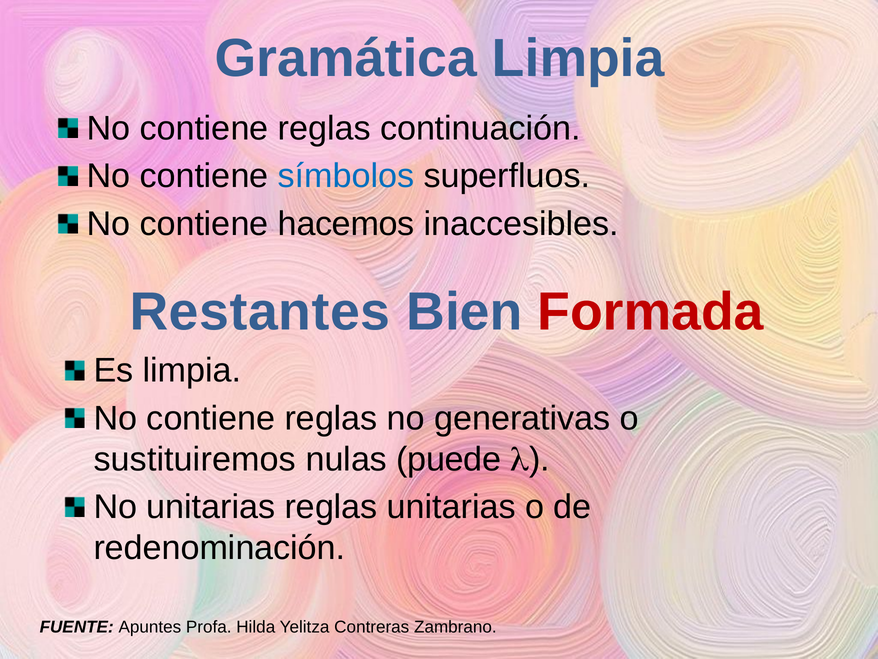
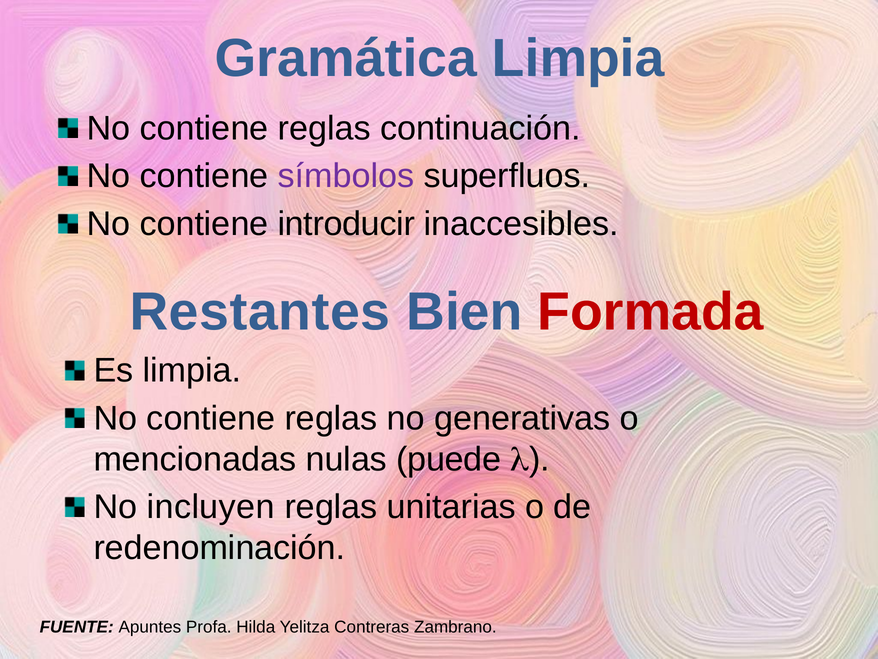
símbolos colour: blue -> purple (346, 176)
hacemos: hacemos -> introducir (346, 224)
sustituiremos: sustituiremos -> mencionadas (195, 459)
No unitarias: unitarias -> incluyen (211, 507)
